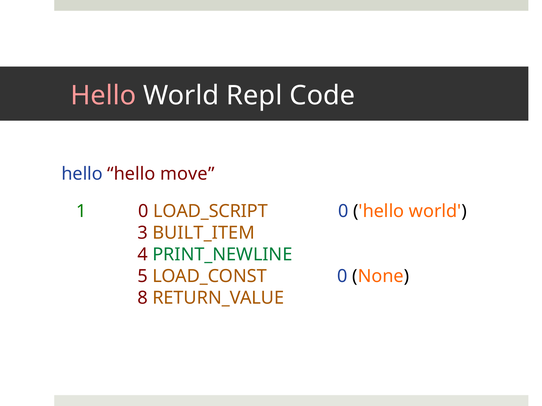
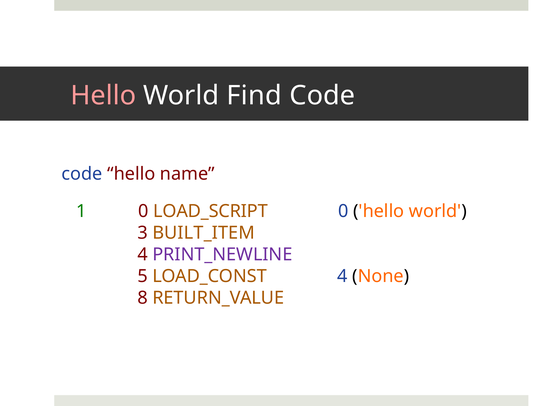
Repl: Repl -> Find (254, 96)
hello: hello -> code (82, 174)
move: move -> name (187, 174)
PRINT_NEWLINE colour: green -> purple (222, 255)
LOAD_CONST 0: 0 -> 4 (342, 277)
